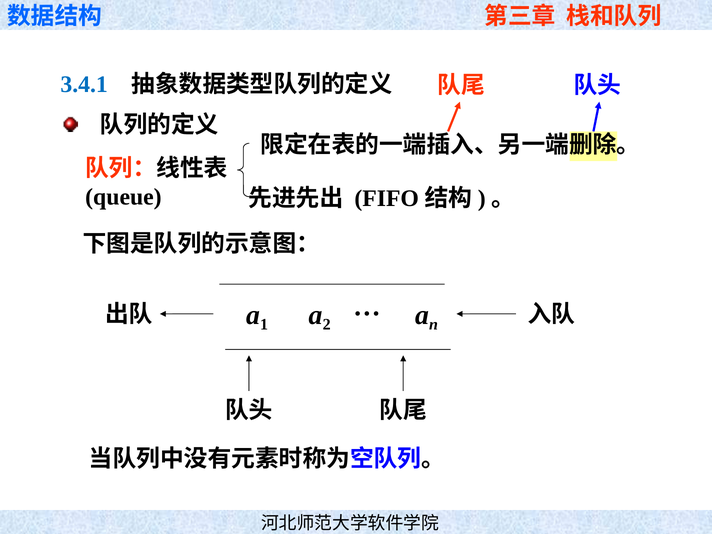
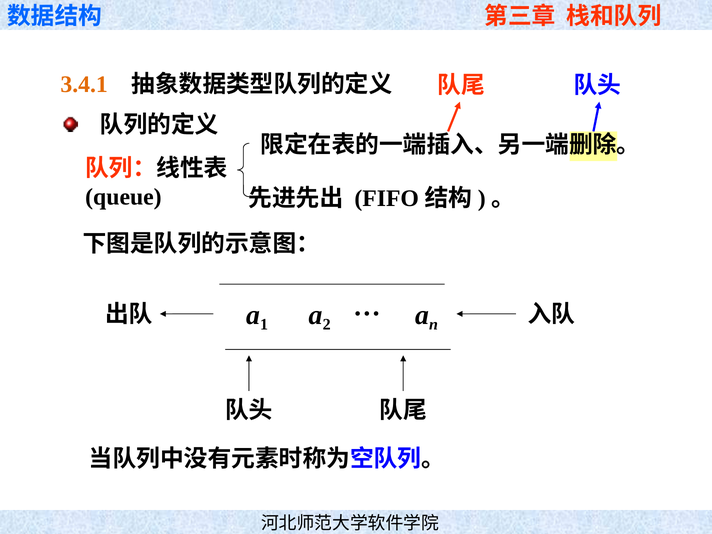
3.4.1 colour: blue -> orange (84, 85)
